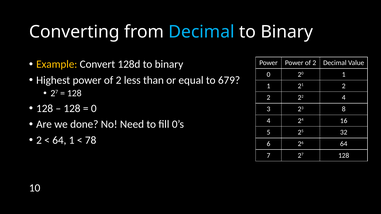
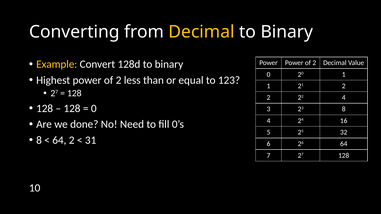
Decimal colour: light blue -> yellow (202, 32)
679: 679 -> 123 (229, 80)
2: 2 -> 8 (39, 140)
64 1: 1 -> 2 (72, 140)
78: 78 -> 31 (91, 140)
